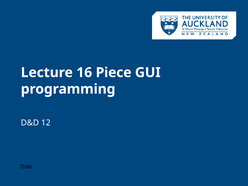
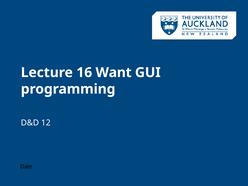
Piece: Piece -> Want (114, 73)
